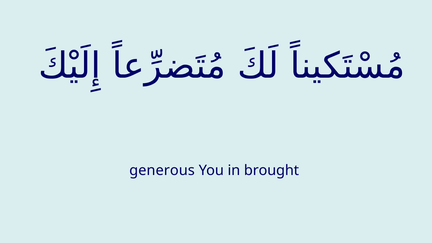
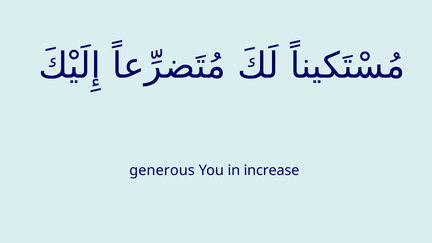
brought: brought -> increase (272, 171)
